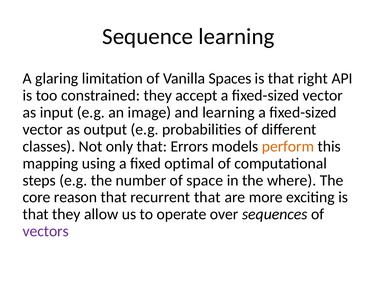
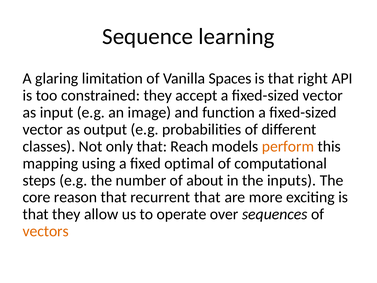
and learning: learning -> function (229, 112)
Errors: Errors -> Reach (189, 146)
space: space -> about (205, 180)
where: where -> inputs (292, 180)
vectors colour: purple -> orange (46, 231)
